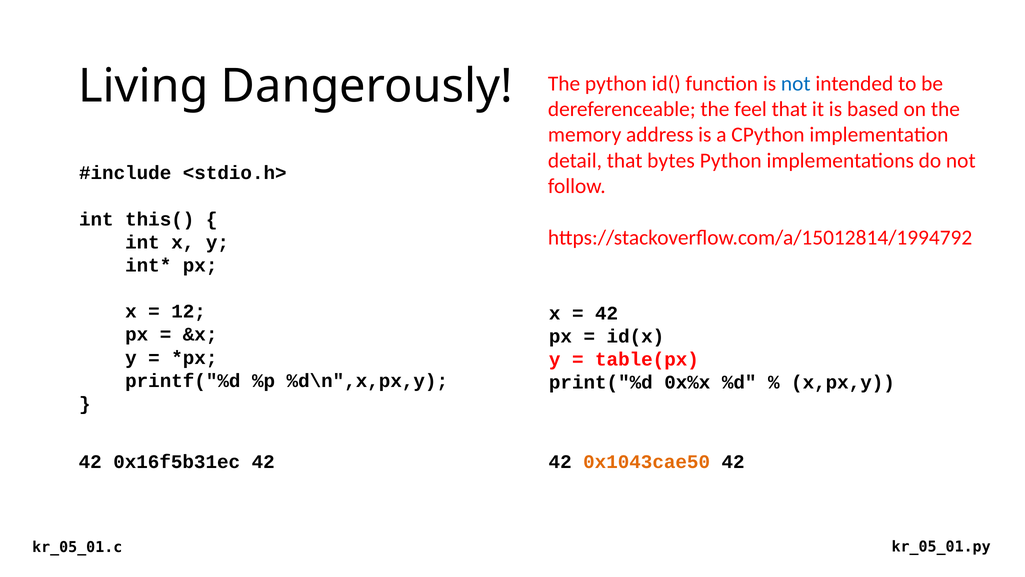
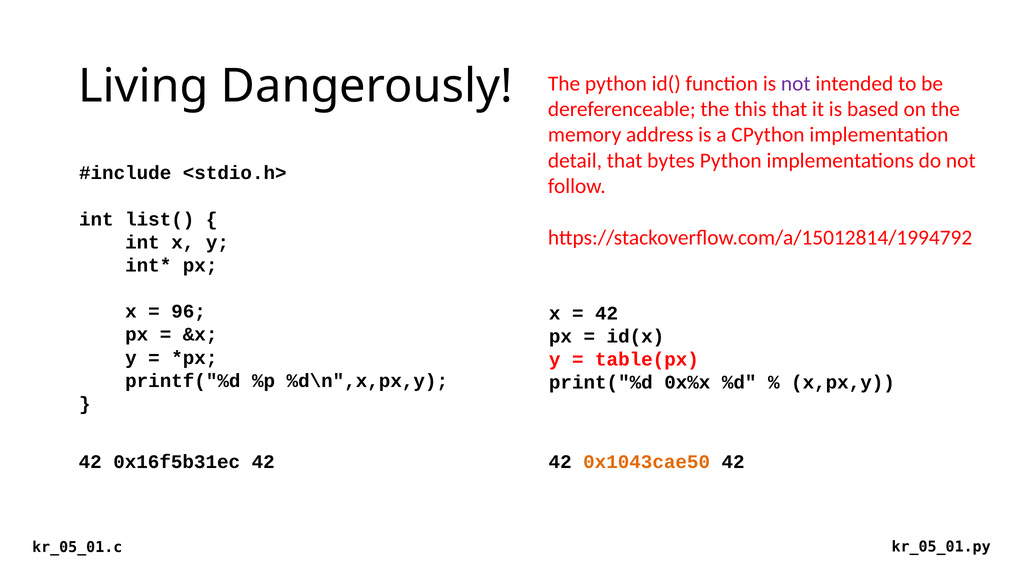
not colour: blue -> purple (796, 84)
feel: feel -> this (750, 109)
this(: this( -> list( (160, 219)
12: 12 -> 96 (189, 311)
